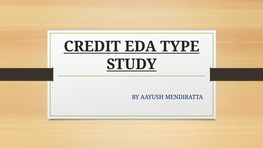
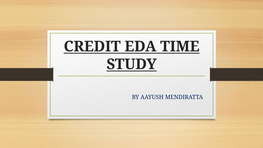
TYPE: TYPE -> TIME (180, 46)
